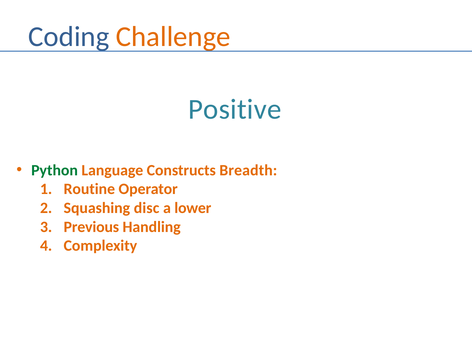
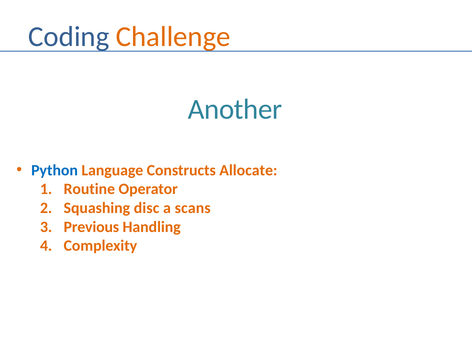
Positive: Positive -> Another (235, 109)
Python colour: green -> blue (55, 170)
Breadth: Breadth -> Allocate (248, 170)
lower: lower -> scans (193, 208)
